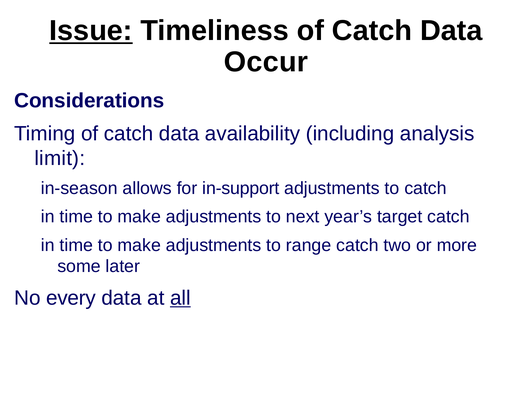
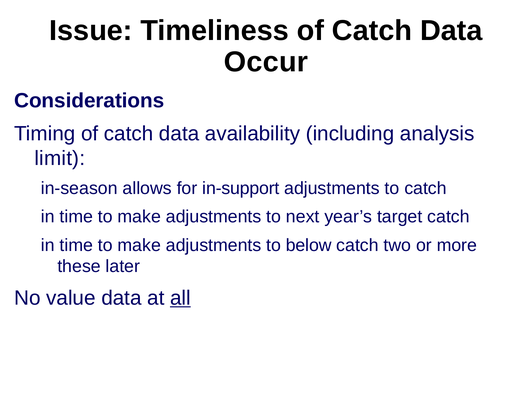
Issue underline: present -> none (91, 31)
range: range -> below (309, 245)
some: some -> these (79, 266)
every: every -> value (71, 298)
